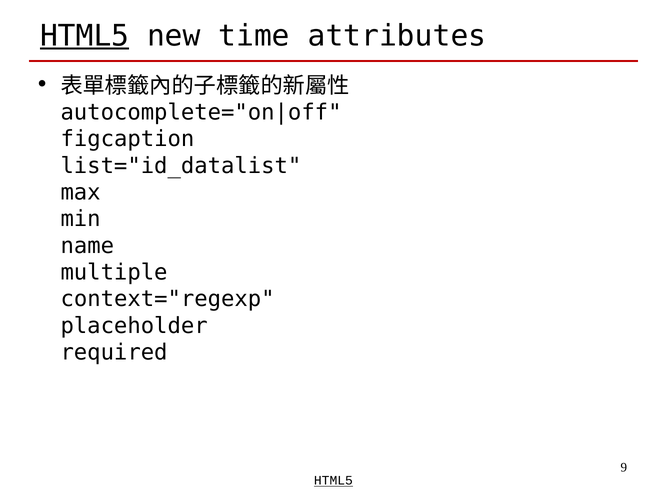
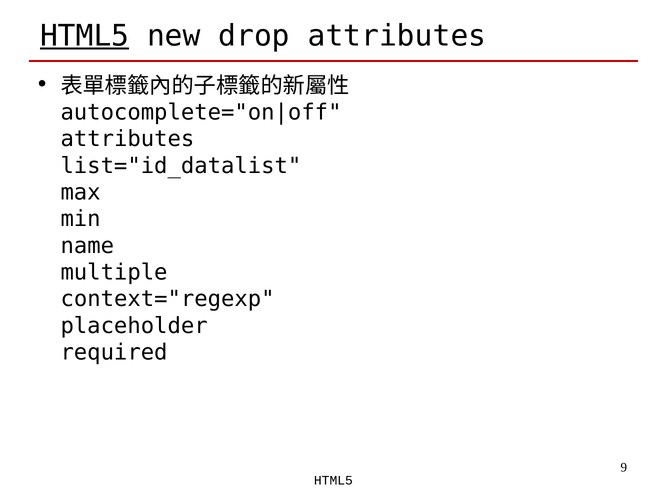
time: time -> drop (254, 36)
figcaption: figcaption -> attributes (127, 139)
HTML5 underline: present -> none (333, 481)
